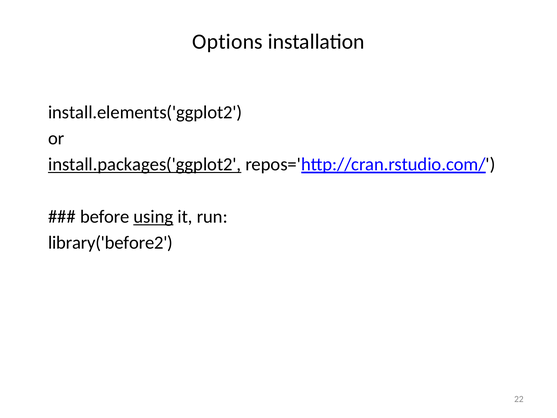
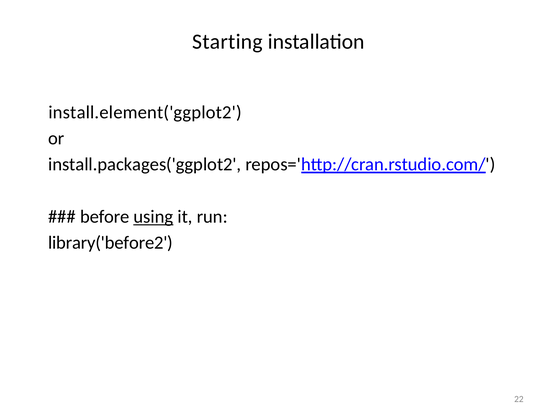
Options: Options -> Starting (228, 42)
install.elements('ggplot2: install.elements('ggplot2 -> install.element('ggplot2 (145, 112)
install.packages('ggplot2 underline: present -> none (145, 164)
